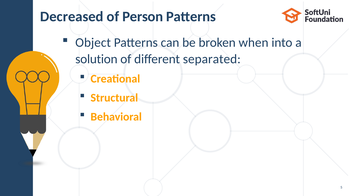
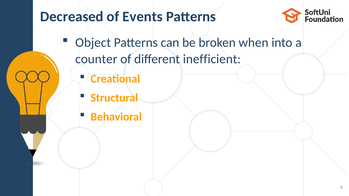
Person: Person -> Events (143, 17)
solution: solution -> counter (96, 59)
separated: separated -> inefficient (212, 59)
